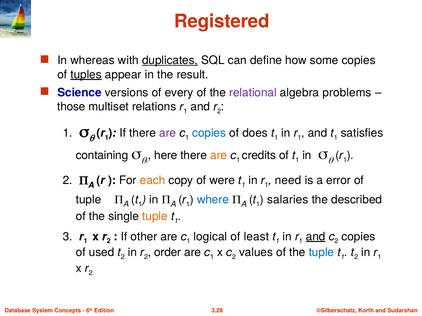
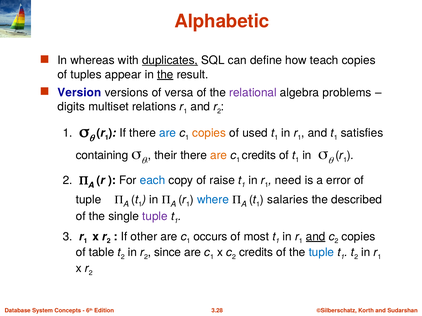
Registered: Registered -> Alphabetic (222, 21)
some: some -> teach (324, 61)
tuples underline: present -> none (86, 75)
the underline: none -> present (165, 75)
Science: Science -> Version (79, 93)
every: every -> versa (179, 93)
those: those -> digits (71, 107)
are colour: purple -> blue (168, 133)
copies colour: blue -> orange (209, 133)
does: does -> used (255, 133)
here: here -> their (166, 156)
each colour: orange -> blue (153, 181)
were: were -> raise (222, 181)
tuple colour: orange -> purple (155, 217)
logical: logical -> occurs (210, 237)
least: least -> most (256, 237)
used: used -> table (102, 253)
order: order -> since (168, 253)
2 values: values -> credits (256, 253)
